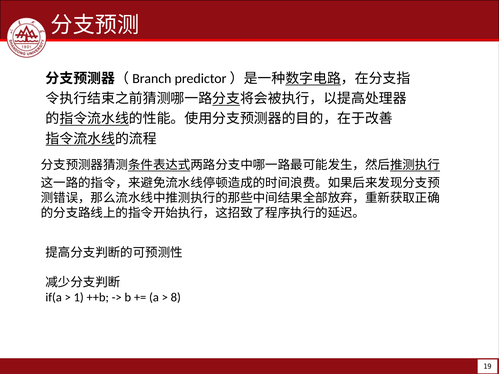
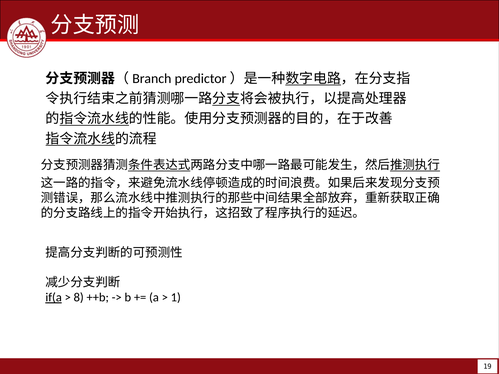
if(a underline: none -> present (54, 298)
1: 1 -> 8 (79, 298)
8: 8 -> 1 (176, 298)
